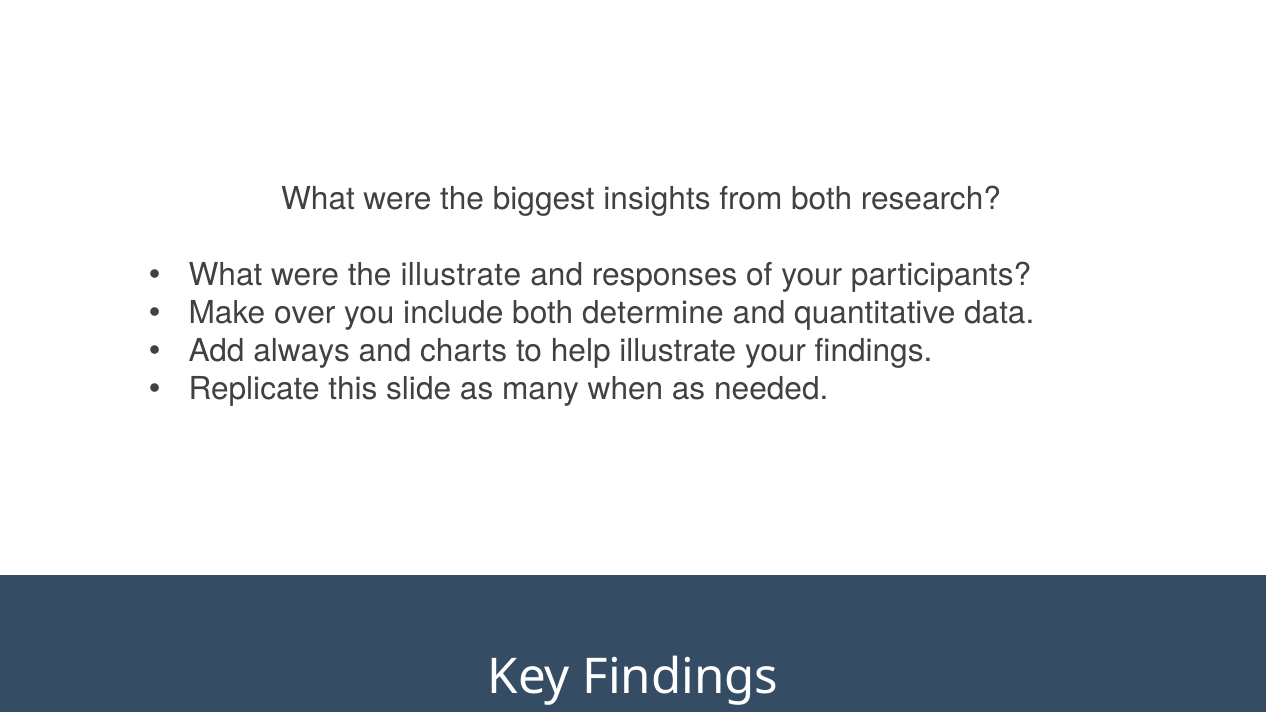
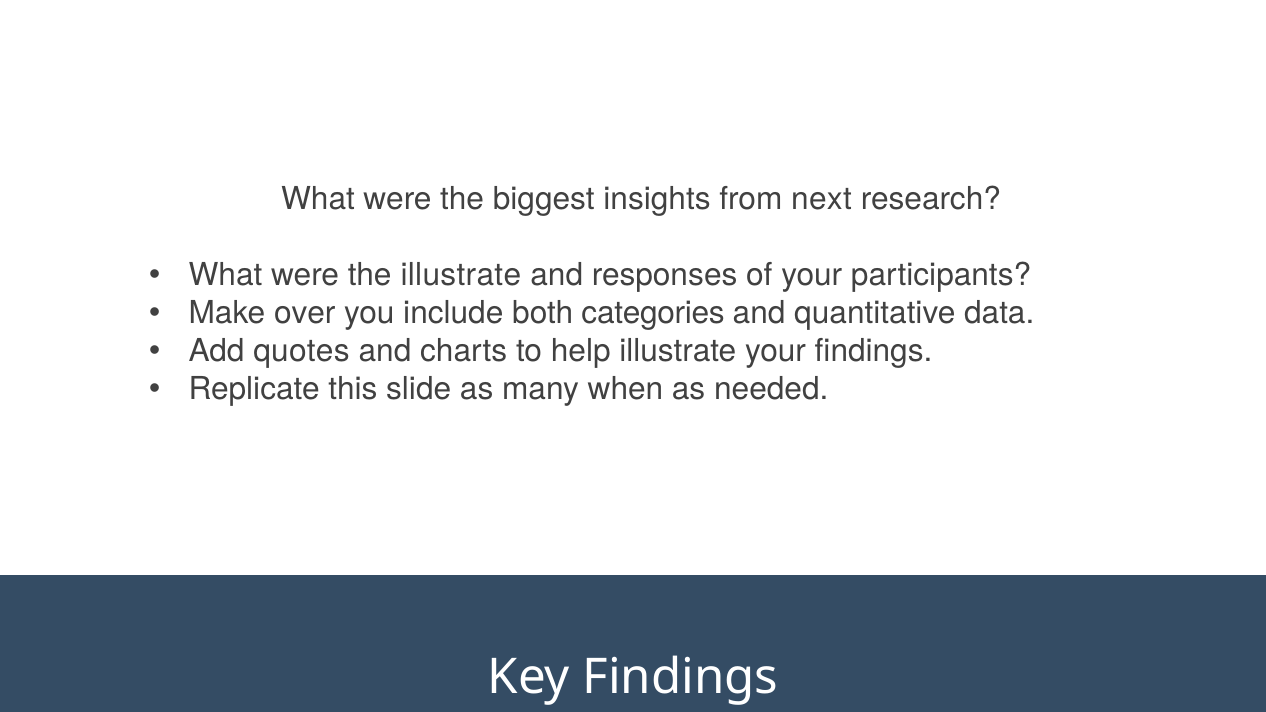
from both: both -> next (822, 200)
determine: determine -> categories (653, 313)
always: always -> quotes (301, 351)
